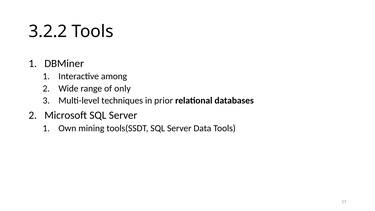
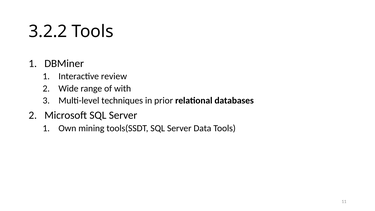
among: among -> review (114, 76)
only: only -> with (123, 88)
